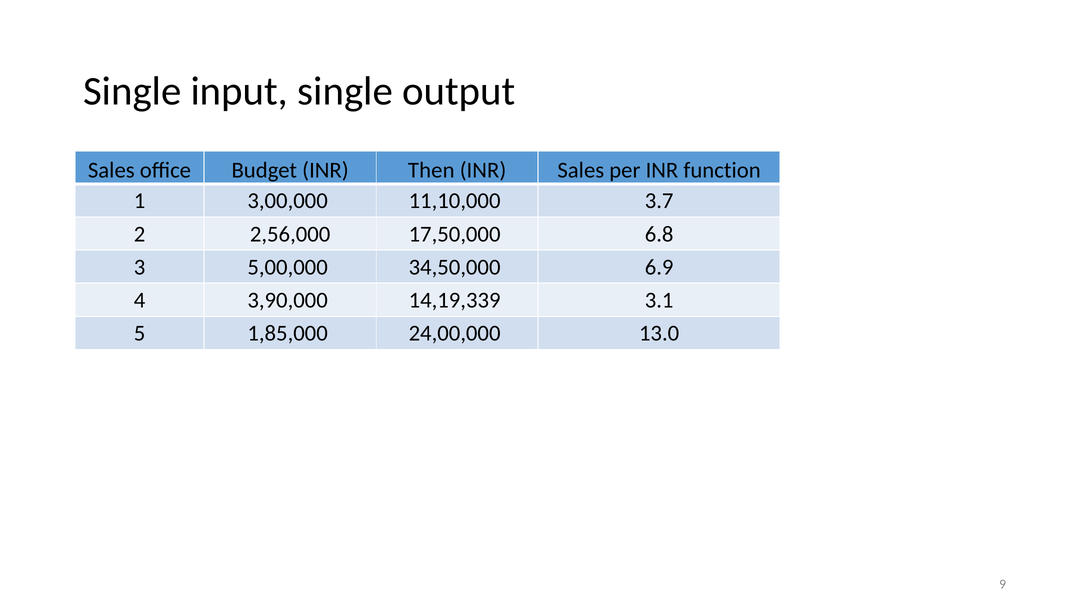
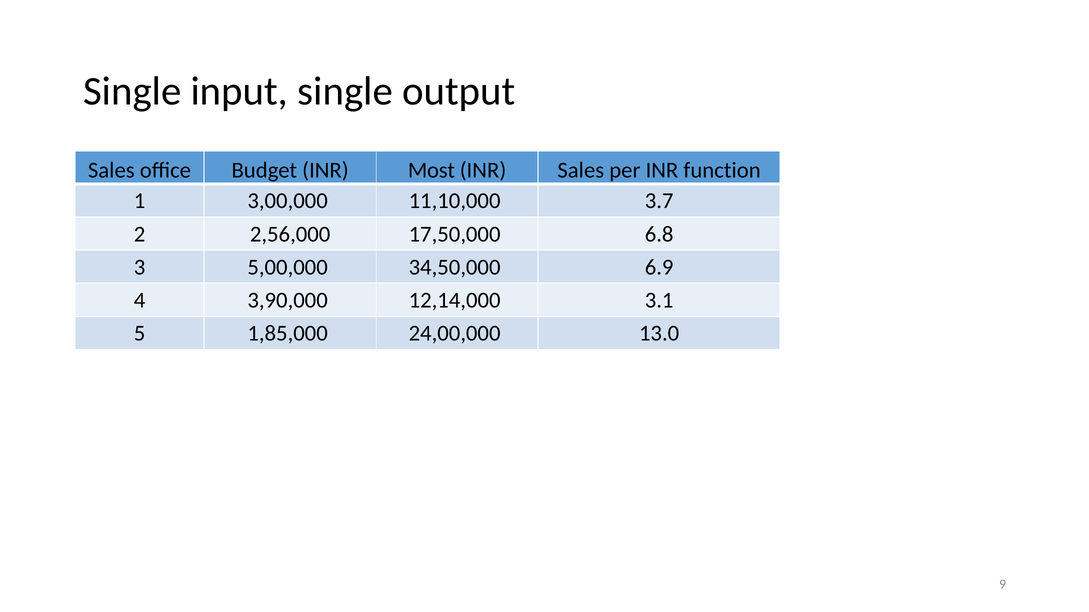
Then: Then -> Most (431, 170)
14,19,339: 14,19,339 -> 12,14,000 (455, 301)
